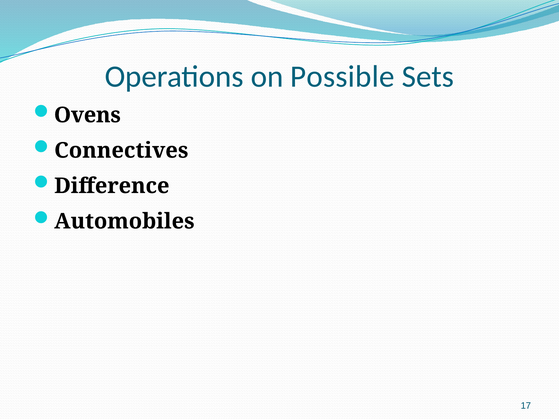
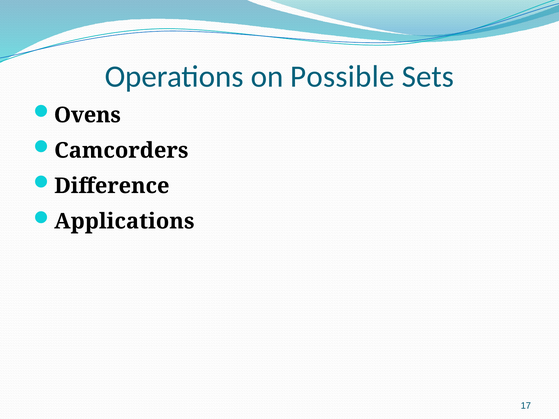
Connectives: Connectives -> Camcorders (121, 151)
Automobiles: Automobiles -> Applications (124, 221)
